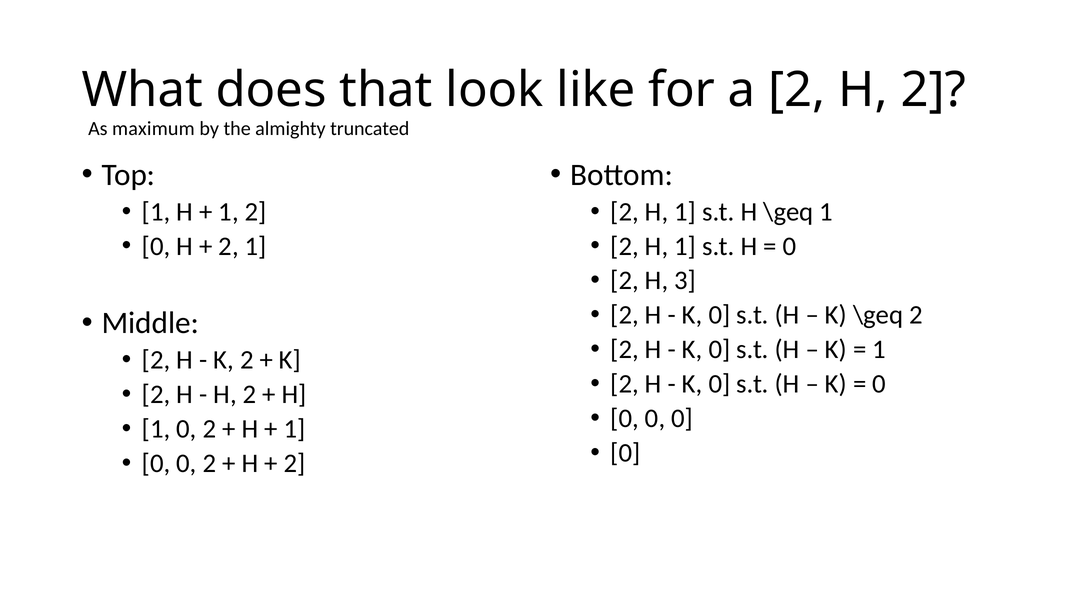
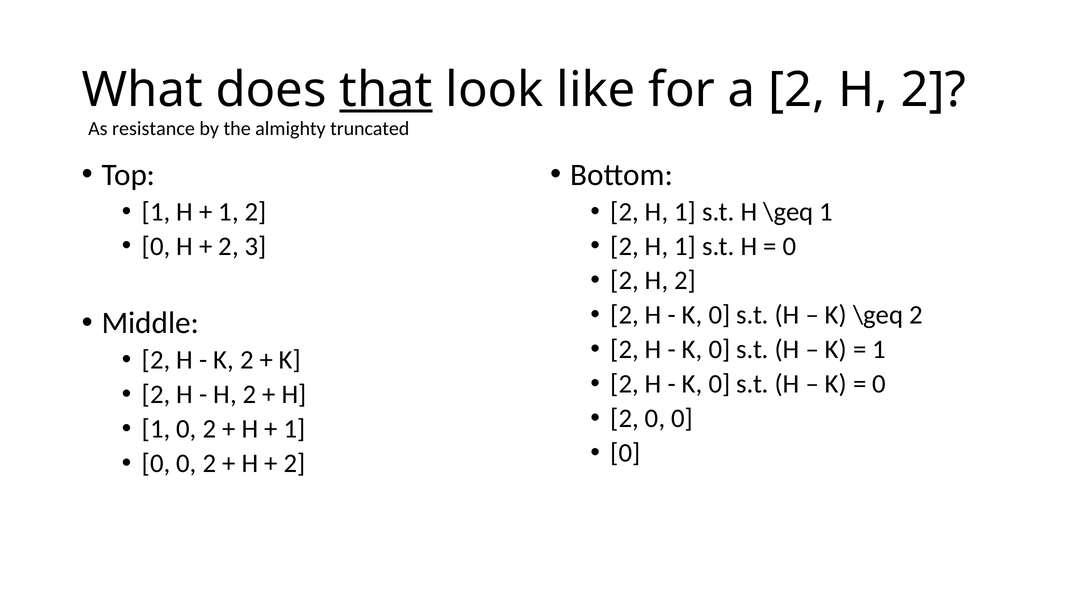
that underline: none -> present (386, 90)
maximum: maximum -> resistance (153, 129)
2 1: 1 -> 3 (256, 246)
3: 3 -> 2 (685, 281)
0: 0 -> 2 (625, 419)
